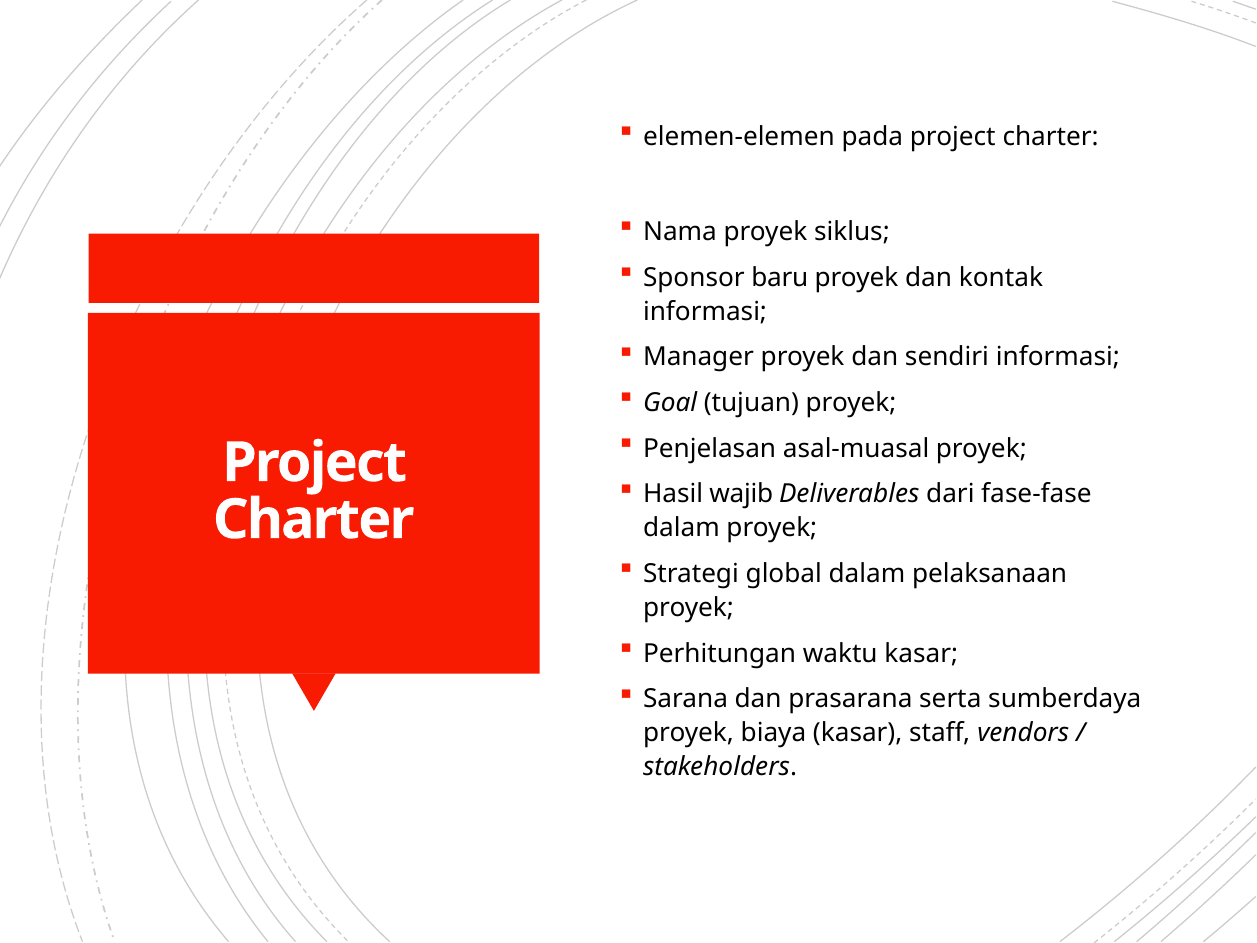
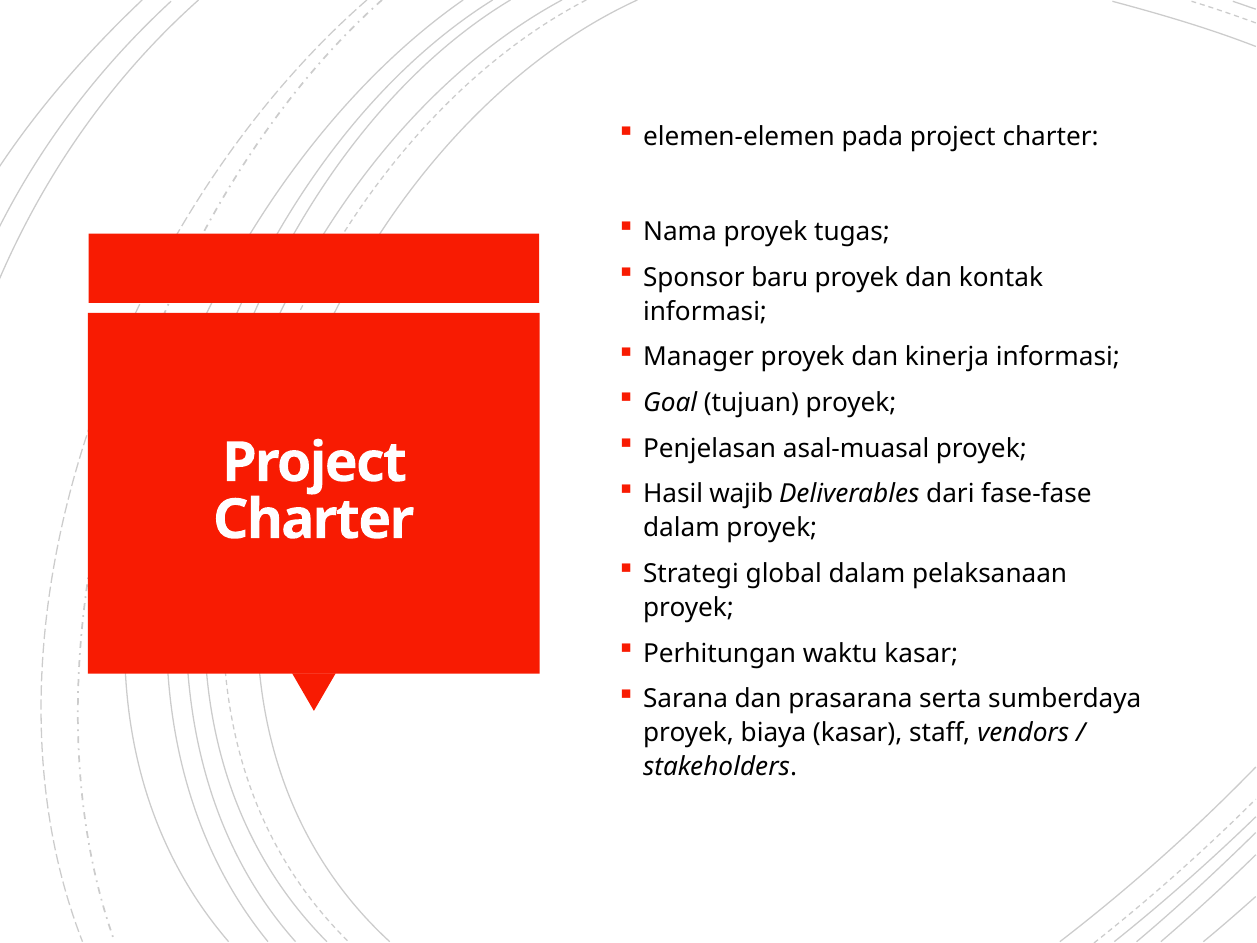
siklus: siklus -> tugas (852, 232)
sendiri: sendiri -> kinerja (947, 357)
